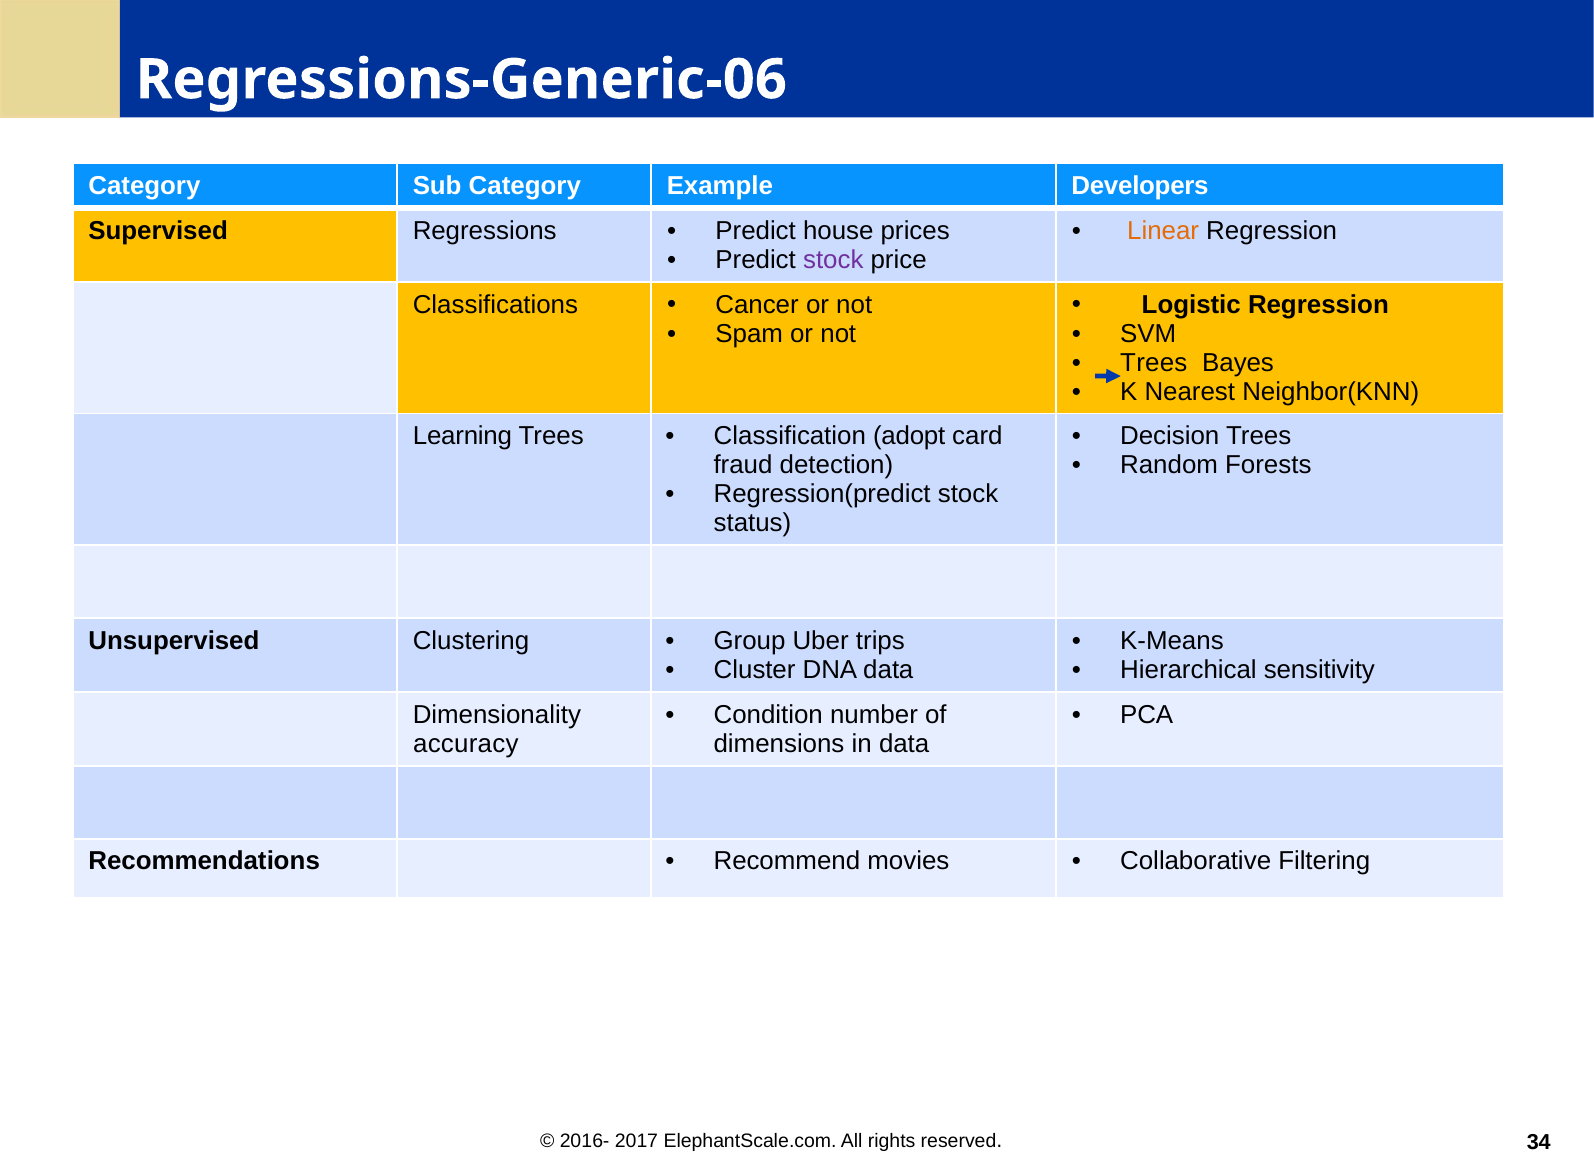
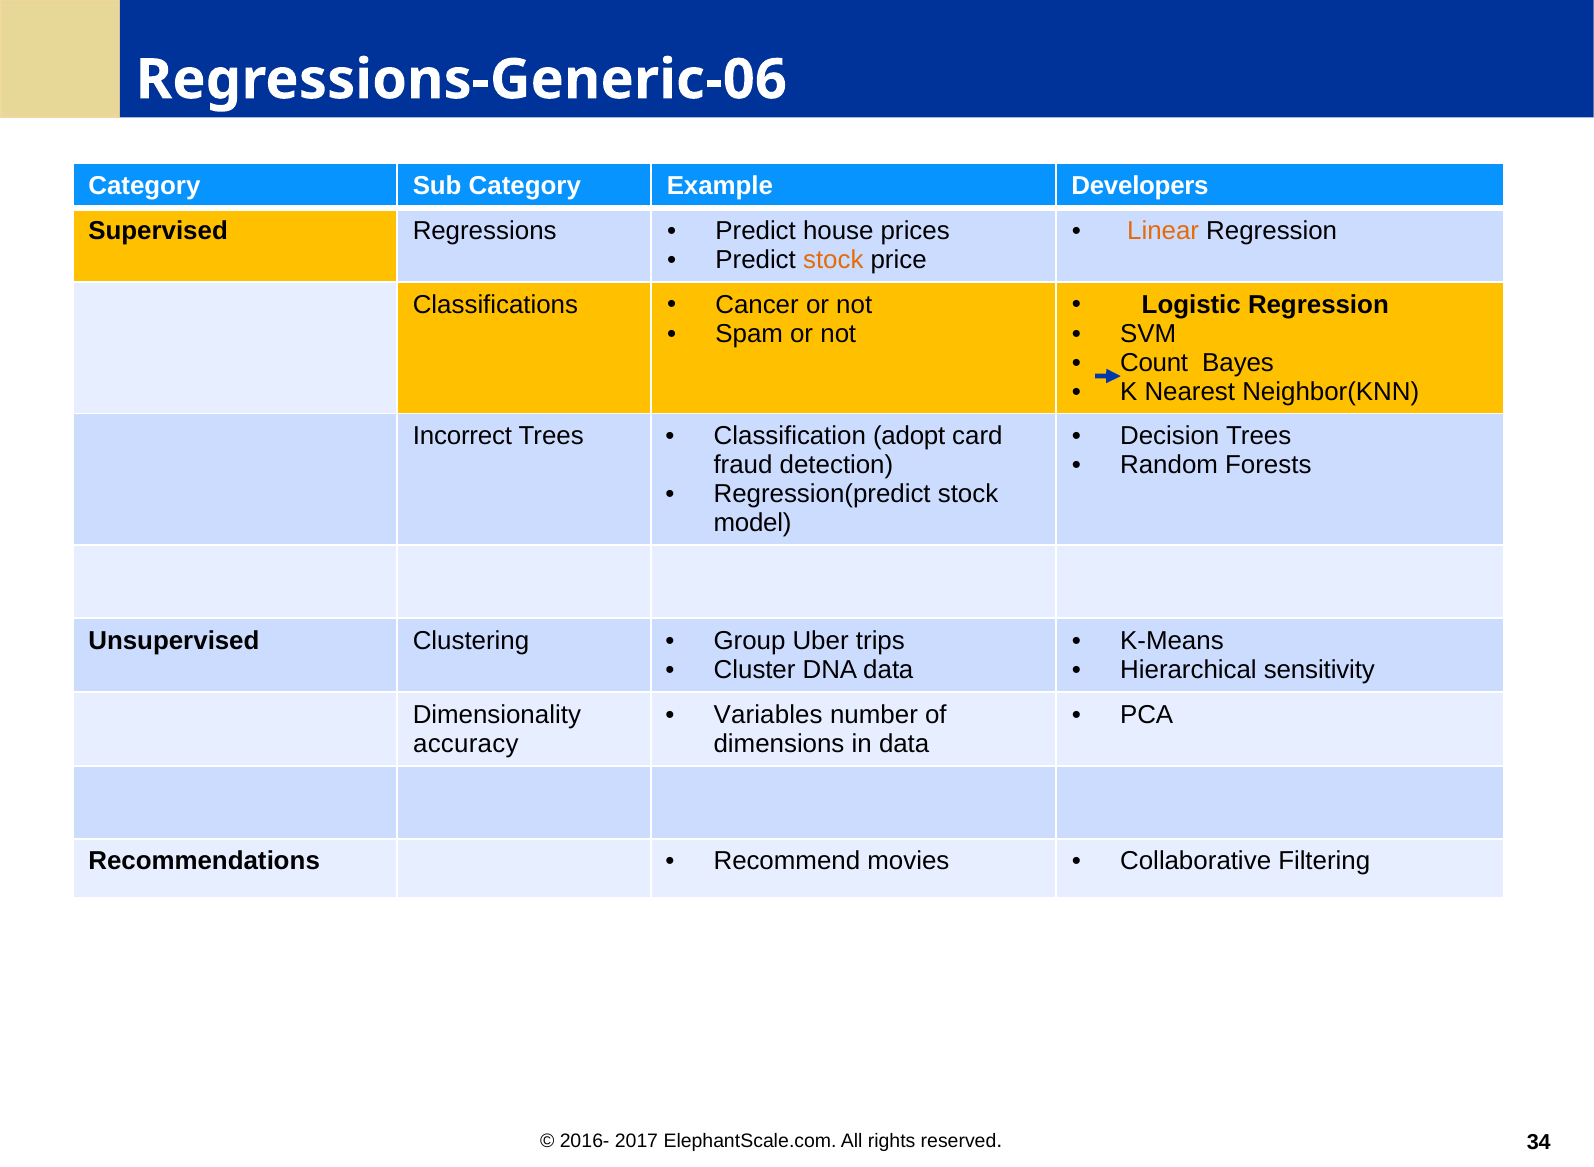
stock colour: purple -> orange (833, 260)
Trees: Trees -> Count (1154, 362)
Learning: Learning -> Incorrect (462, 436)
status: status -> model (753, 523)
Condition: Condition -> Variables (768, 714)
